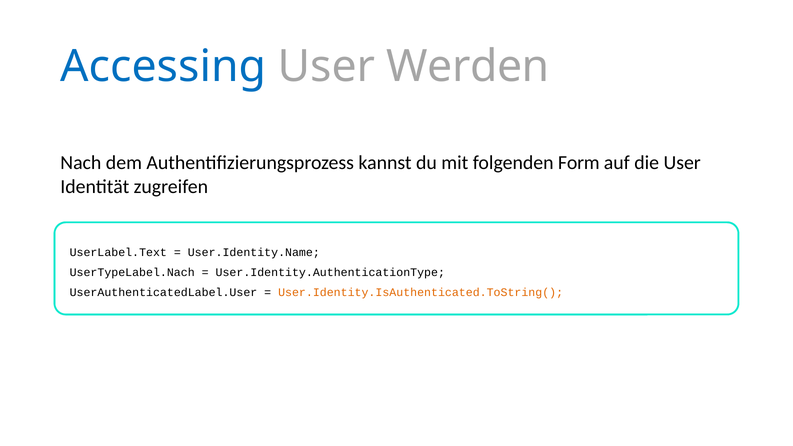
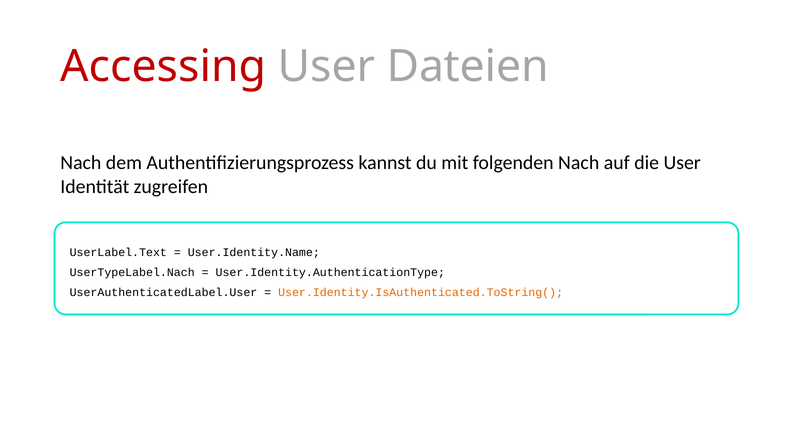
Accessing colour: blue -> red (163, 67)
Werden: Werden -> Dateien (468, 67)
folgenden Form: Form -> Nach (579, 163)
